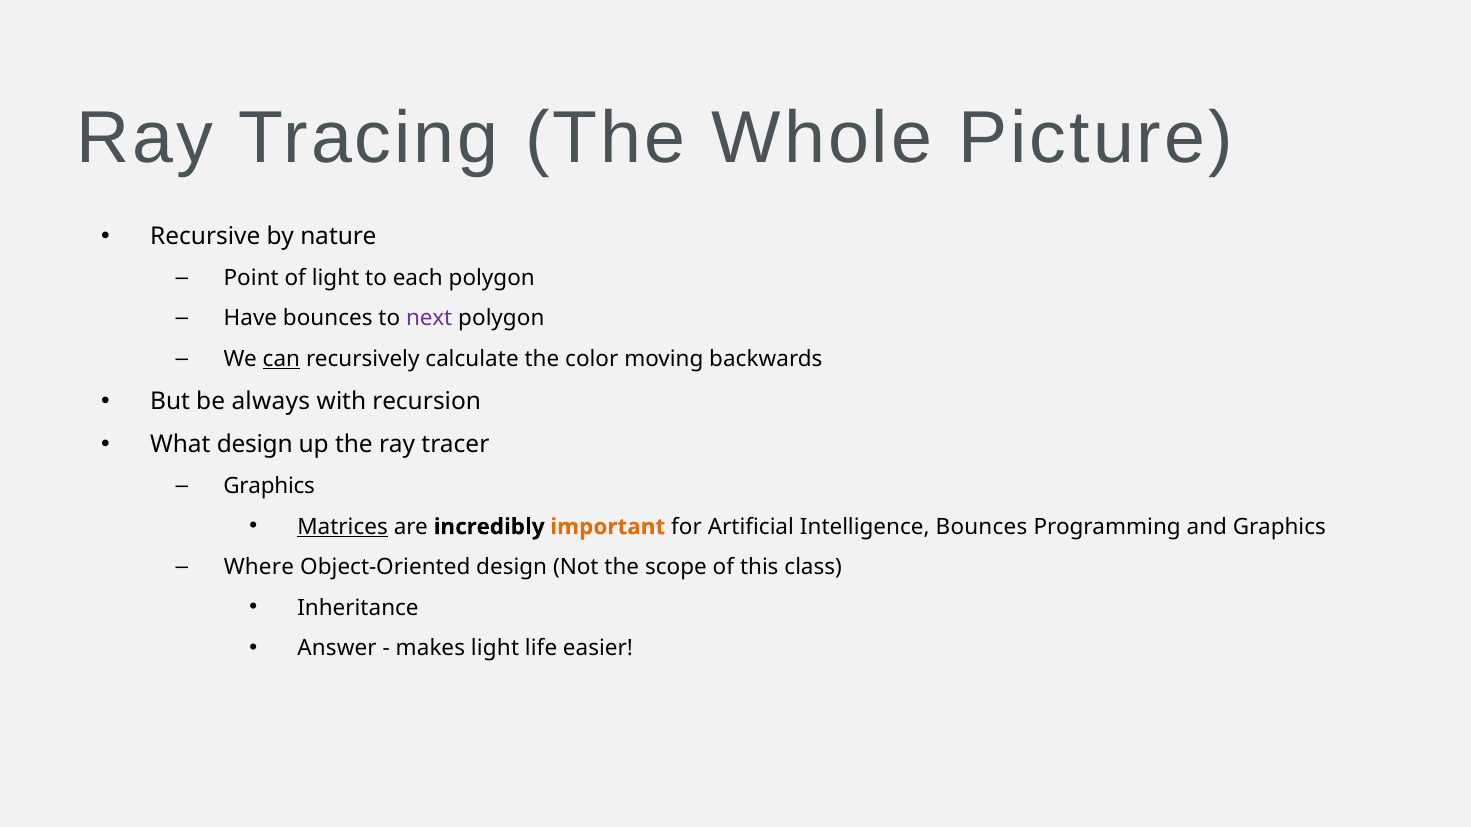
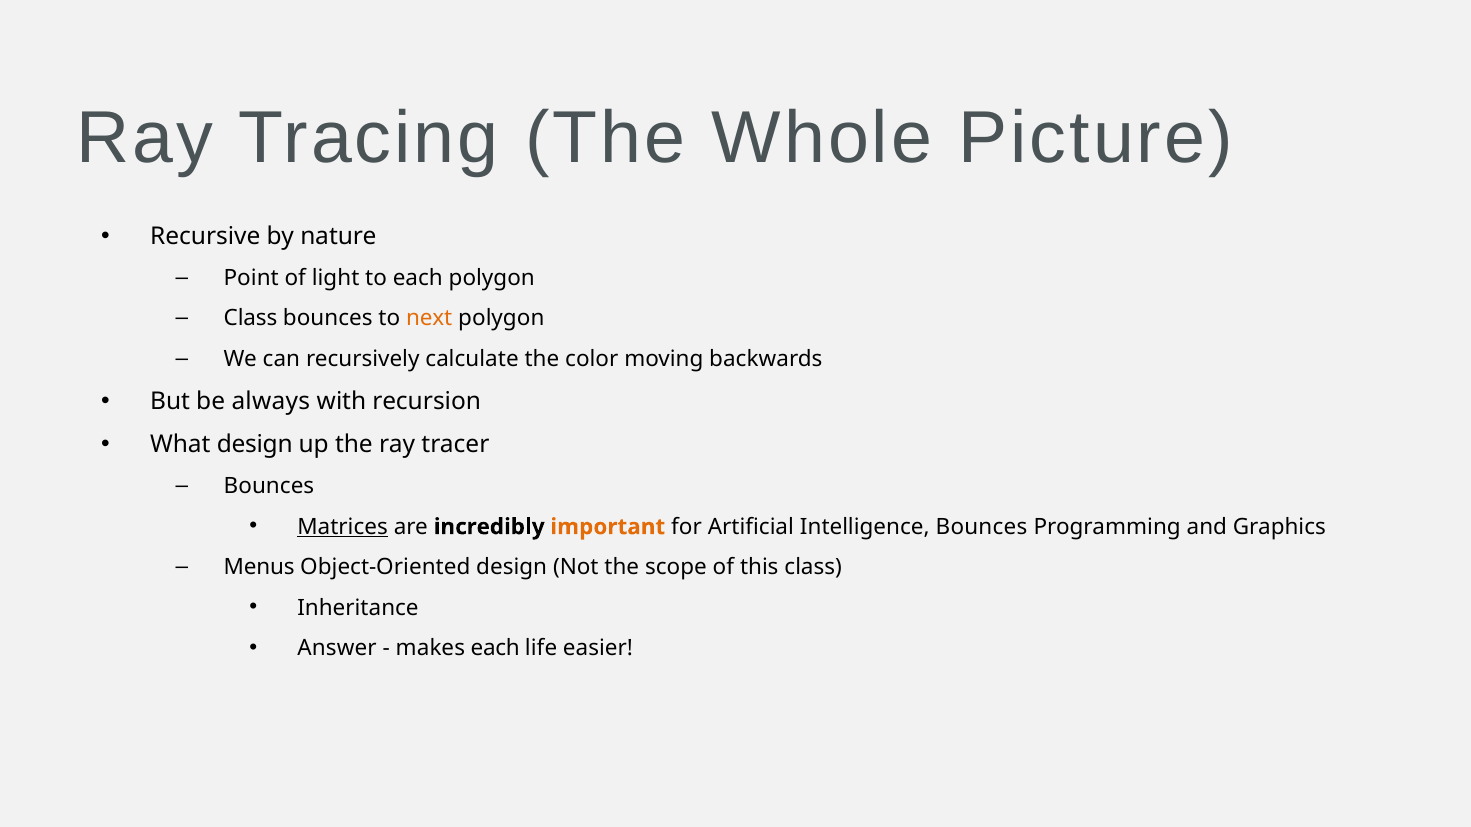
Have: Have -> Class (250, 319)
next colour: purple -> orange (429, 319)
can underline: present -> none (281, 359)
Graphics: Graphics -> Bounces (269, 487)
Where: Where -> Menus (259, 568)
makes light: light -> each (495, 649)
